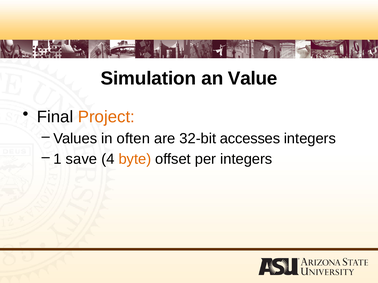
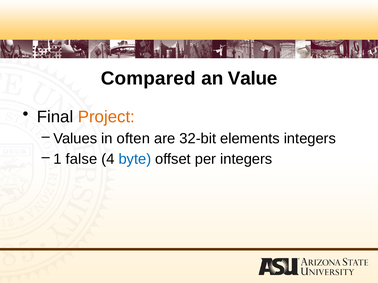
Simulation: Simulation -> Compared (148, 78)
accesses: accesses -> elements (250, 139)
save: save -> false (81, 159)
byte colour: orange -> blue (135, 159)
